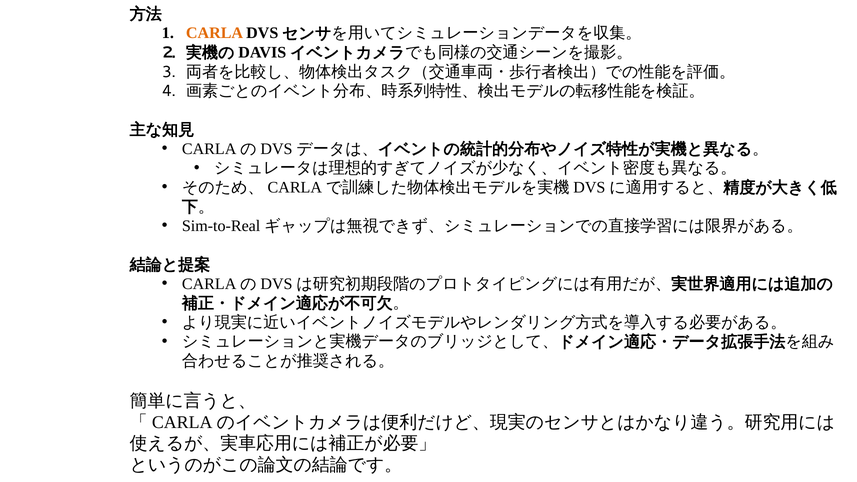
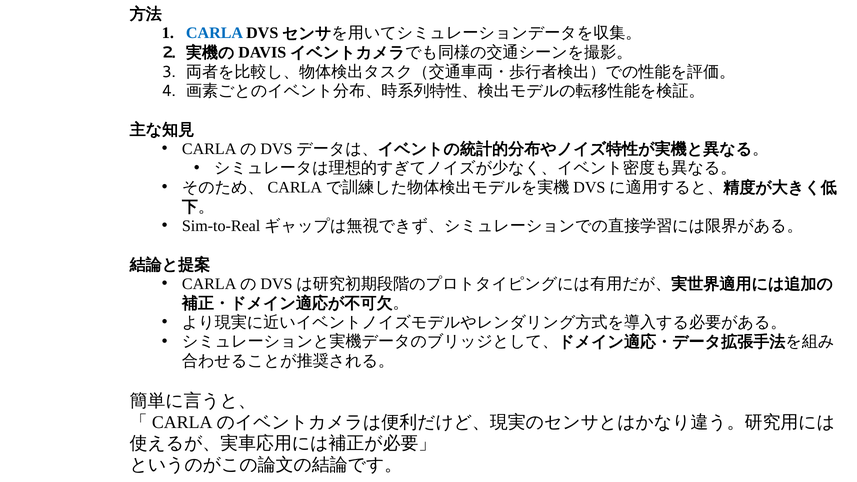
CARLA colour: orange -> blue (215, 33)
